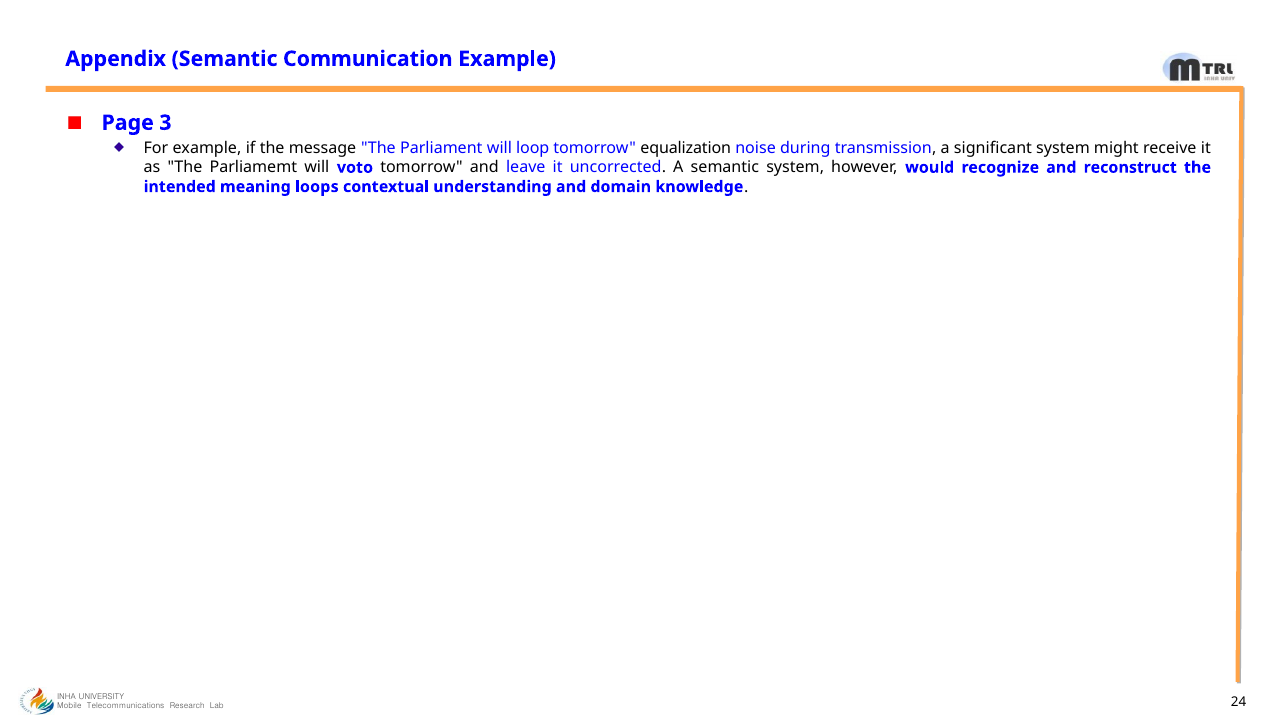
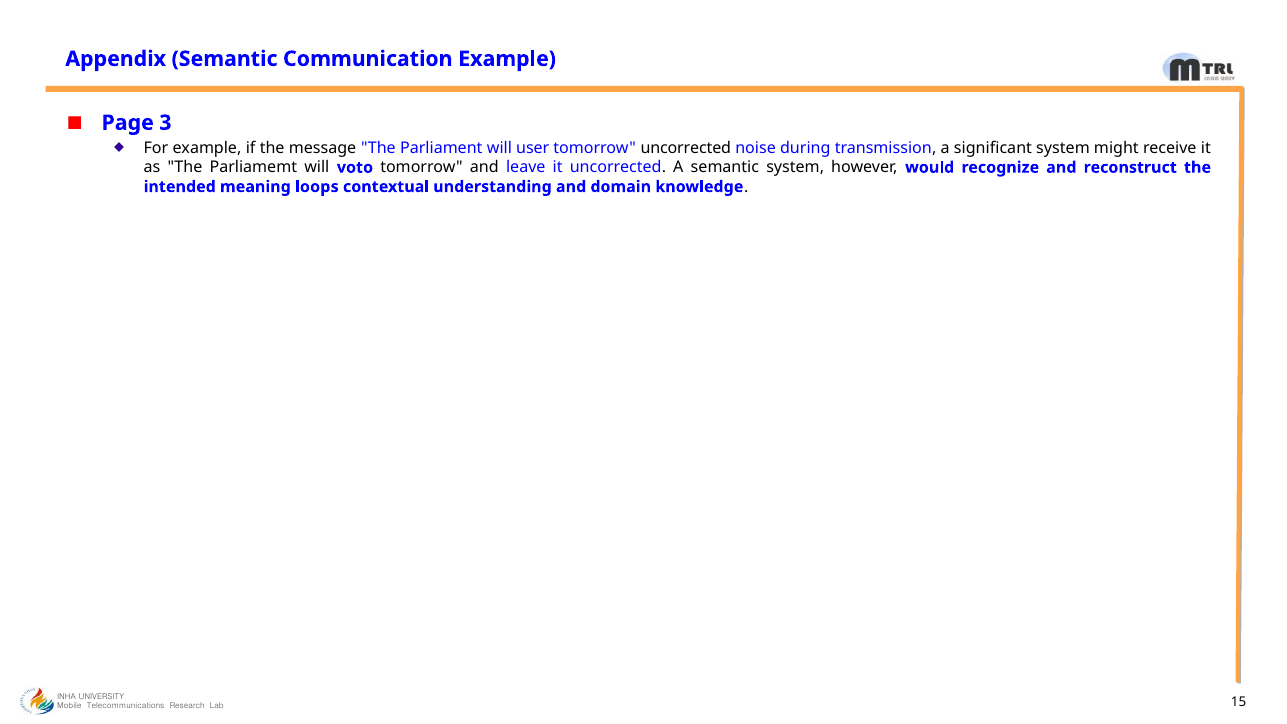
loop: loop -> user (533, 148)
tomorrow equalization: equalization -> uncorrected (686, 148)
24: 24 -> 15 (1239, 702)
